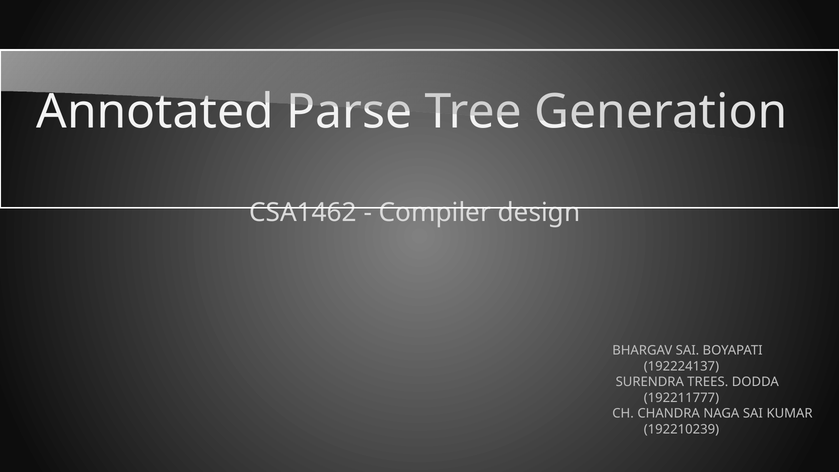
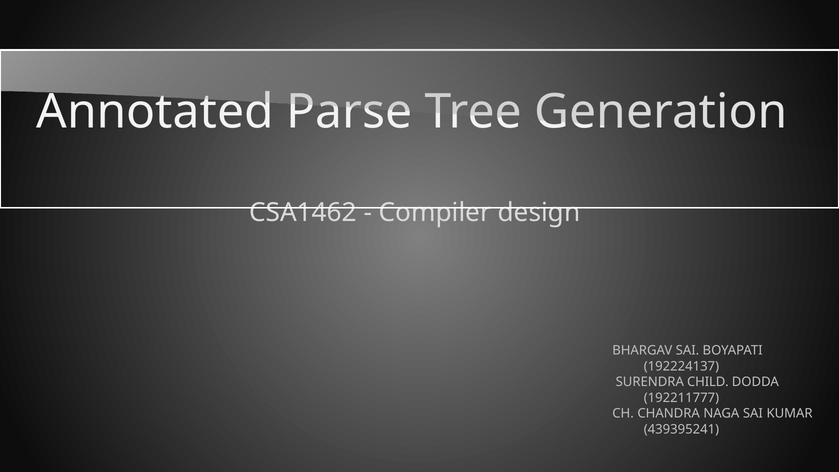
TREES: TREES -> CHILD (708, 382)
192210239: 192210239 -> 439395241 (681, 429)
